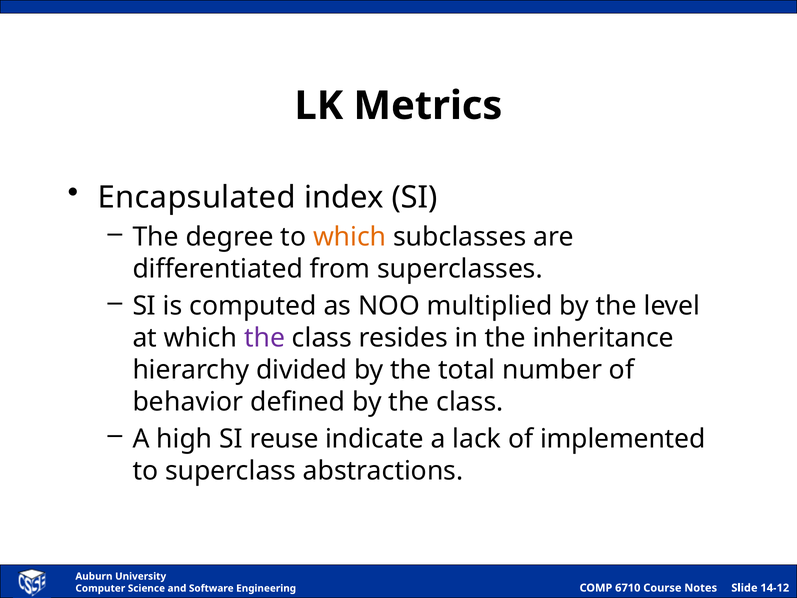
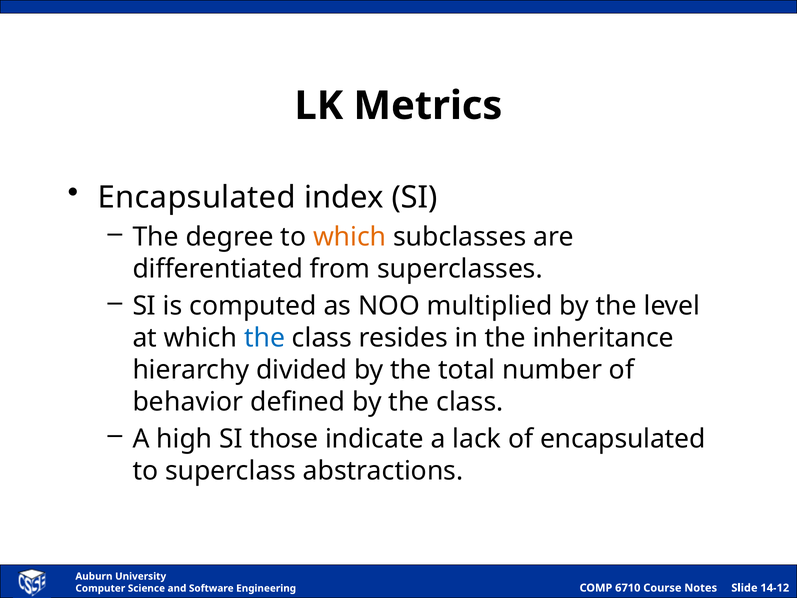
the colour: purple -> blue (265, 338)
reuse: reuse -> those (284, 439)
of implemented: implemented -> encapsulated (623, 439)
